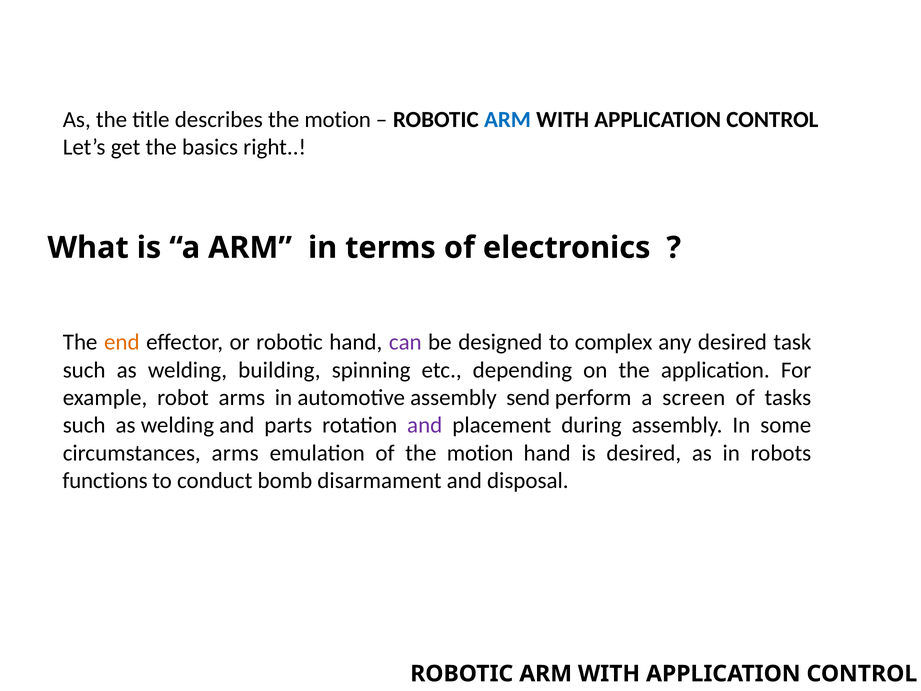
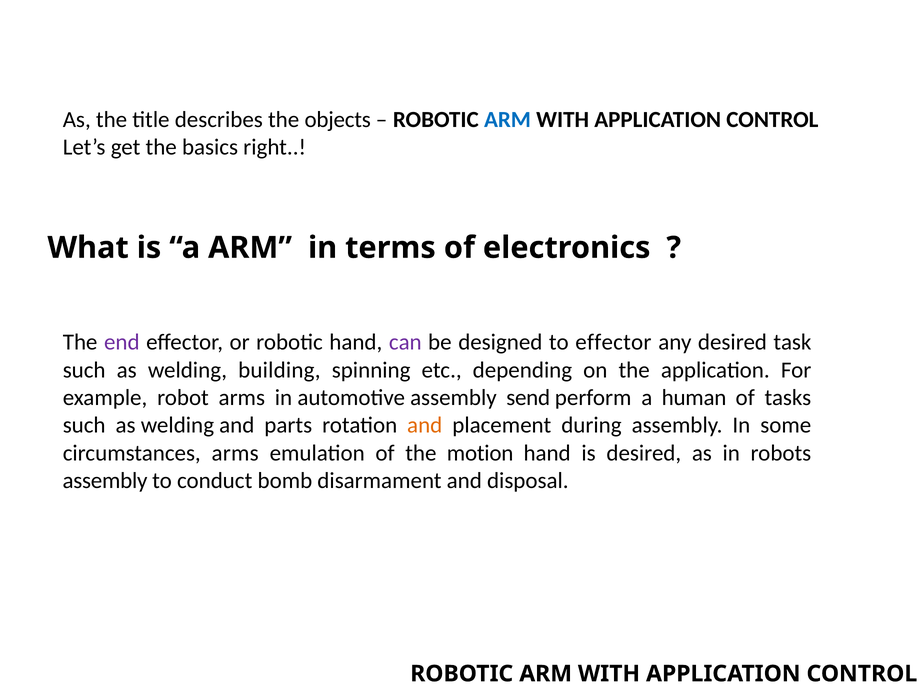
describes the motion: motion -> objects (338, 120)
end colour: orange -> purple (122, 342)
to complex: complex -> effector (613, 342)
screen: screen -> human (694, 398)
and colour: purple -> orange (425, 425)
functions: functions -> assembly (105, 480)
